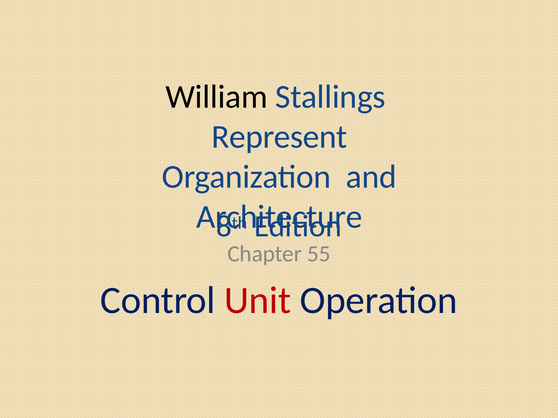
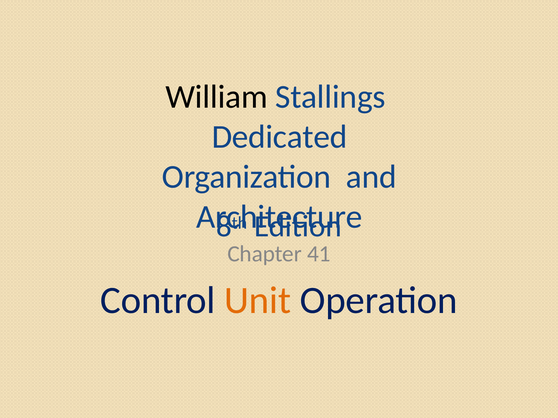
Represent: Represent -> Dedicated (279, 137)
55: 55 -> 41 (319, 254)
Unit colour: red -> orange (258, 301)
